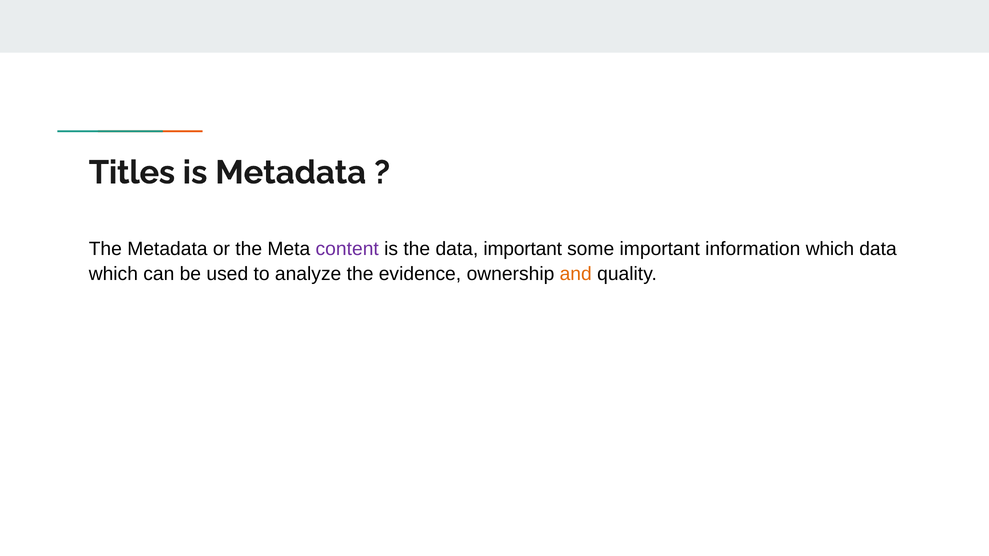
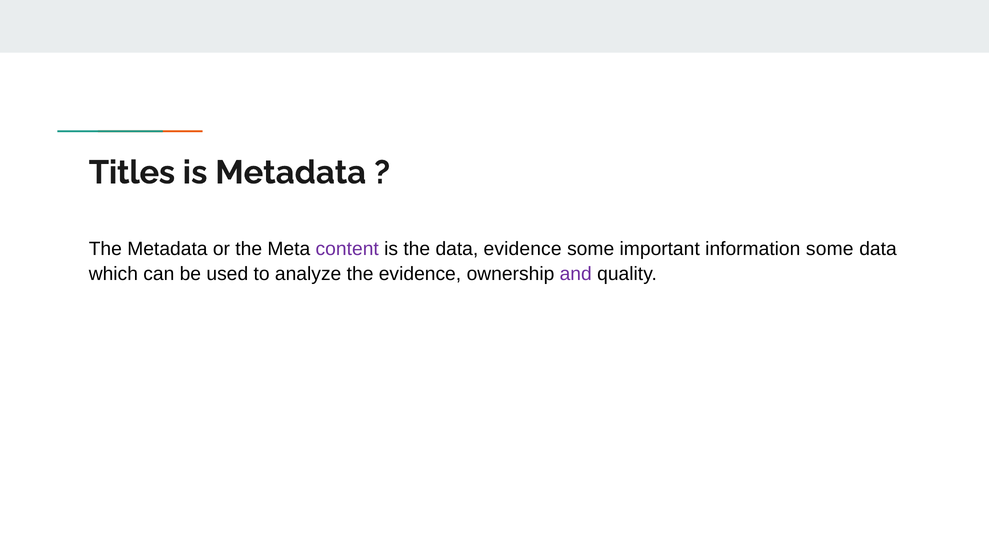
data important: important -> evidence (523, 249)
information which: which -> some (830, 249)
and colour: orange -> purple (576, 274)
